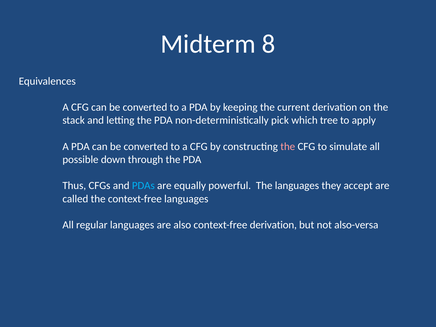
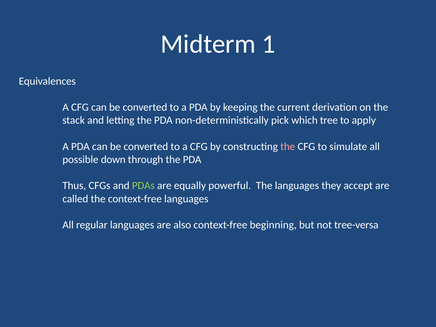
8: 8 -> 1 (269, 44)
PDAs colour: light blue -> light green (143, 186)
context-free derivation: derivation -> beginning (273, 225)
also-versa: also-versa -> tree-versa (356, 225)
